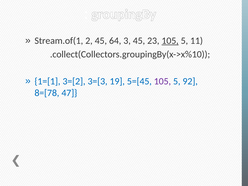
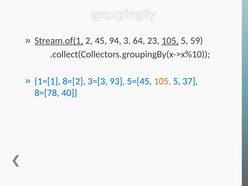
Stream.of(1 underline: none -> present (59, 41)
64: 64 -> 94 (115, 41)
3 45: 45 -> 64 (139, 41)
11: 11 -> 59 (197, 41)
3=[2: 3=[2 -> 8=[2 (74, 81)
19: 19 -> 93 (117, 81)
105 colour: purple -> orange (162, 81)
92: 92 -> 37 (190, 81)
47: 47 -> 40 (69, 93)
